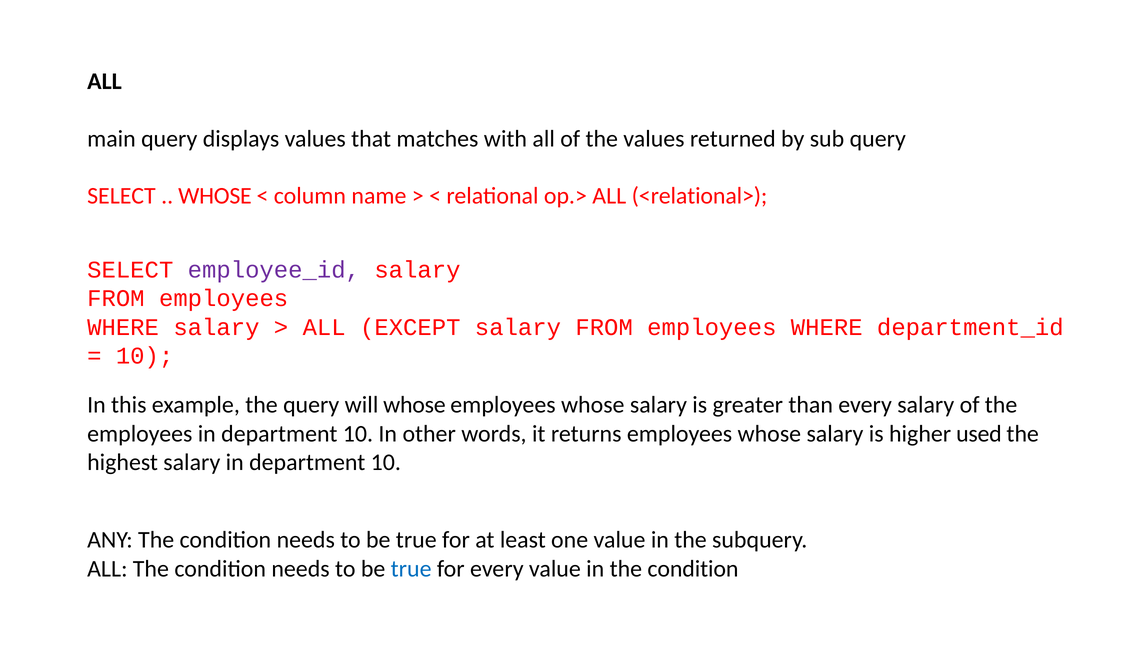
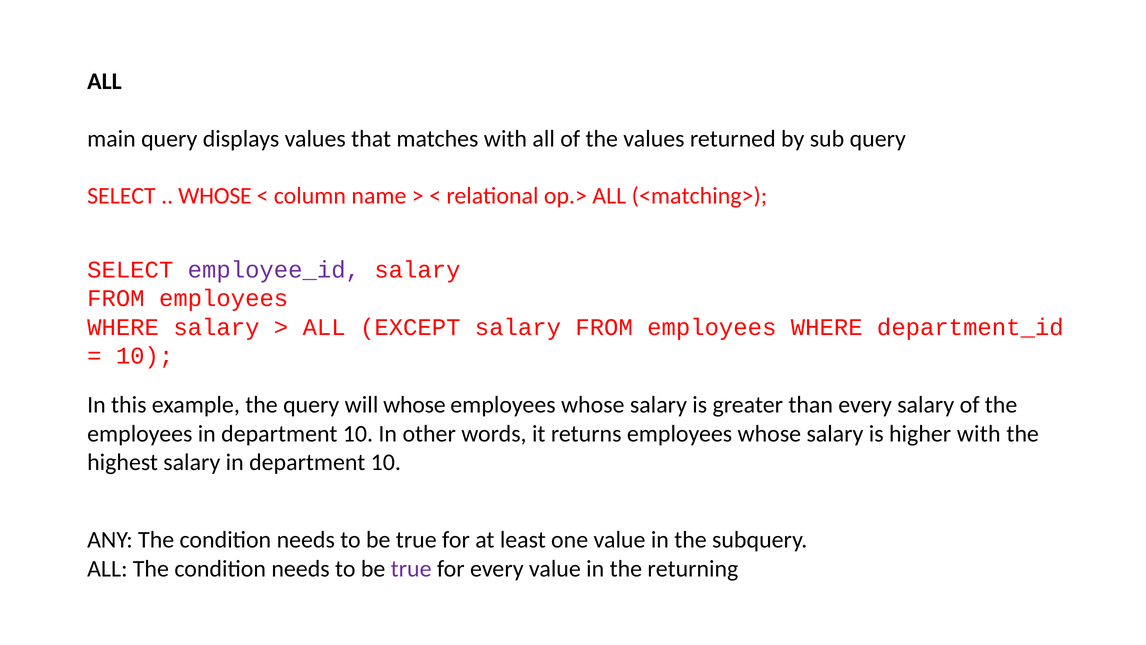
<relational>: <relational> -> <matching> (699, 196)
higher used: used -> with (979, 433)
true colour: blue -> purple (411, 568)
in the condition: condition -> returning (693, 568)
